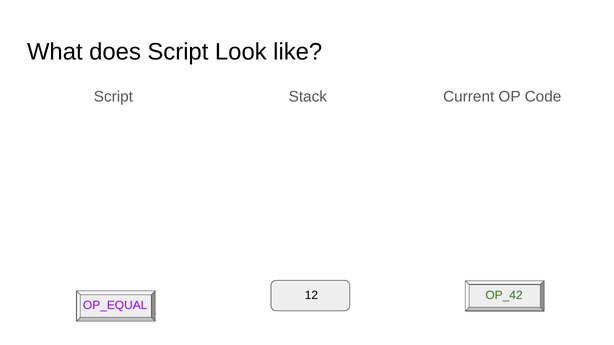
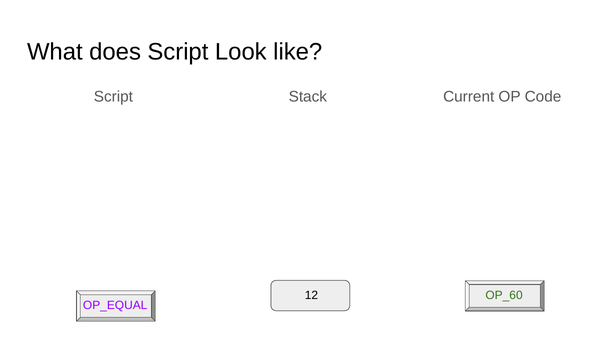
OP_42: OP_42 -> OP_60 (504, 296)
